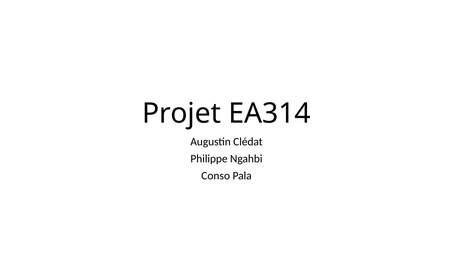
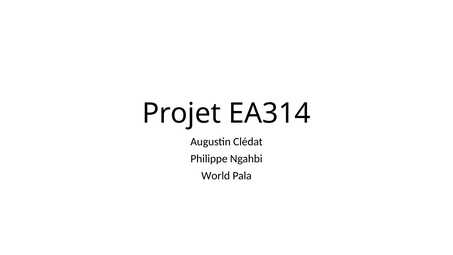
Conso: Conso -> World (216, 175)
